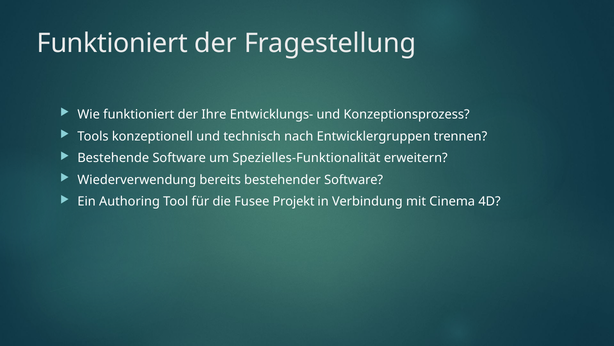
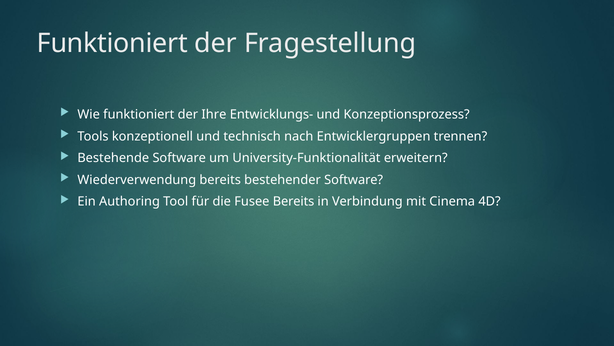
Spezielles-Funktionalität: Spezielles-Funktionalität -> University-Funktionalität (306, 158)
Fusee Projekt: Projekt -> Bereits (294, 201)
